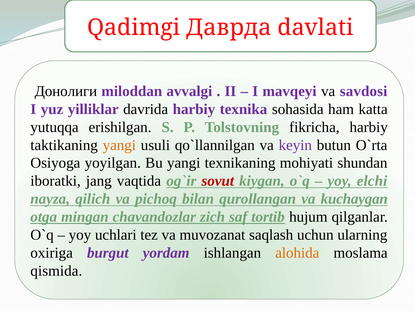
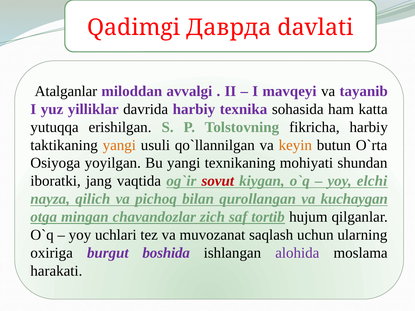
Донолиги: Донолиги -> Atalganlar (66, 91)
savdosi: savdosi -> tayanib (364, 91)
keyin colour: purple -> orange (295, 145)
yordam: yordam -> boshida (166, 253)
alohida colour: orange -> purple (297, 253)
qismida: qismida -> harakati (56, 271)
